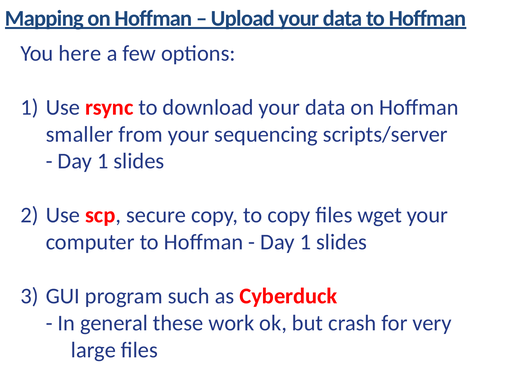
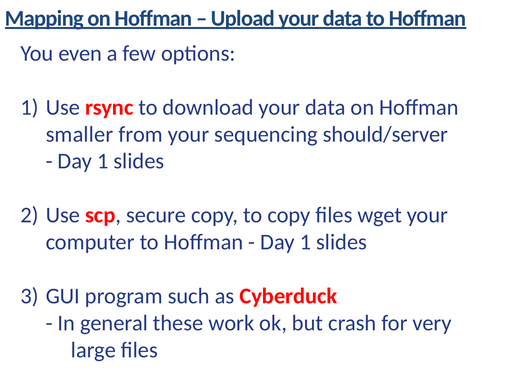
here: here -> even (80, 53)
scripts/server: scripts/server -> should/server (385, 134)
